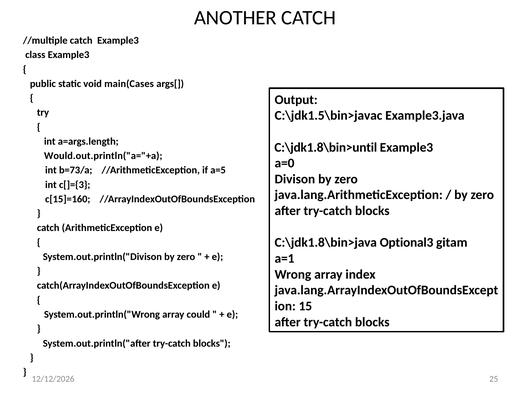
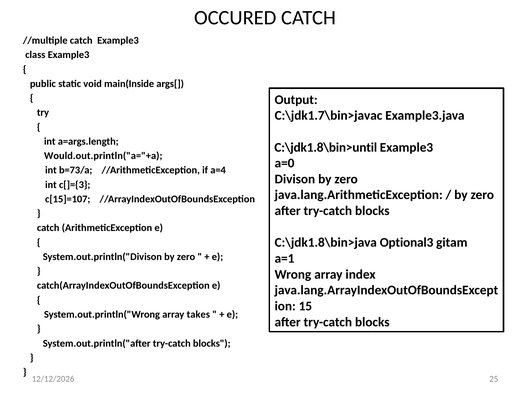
ANOTHER: ANOTHER -> OCCURED (235, 18)
main(Cases: main(Cases -> main(Inside (129, 84)
C:\jdk1.5\bin>javac: C:\jdk1.5\bin>javac -> C:\jdk1.7\bin>javac (328, 116)
a=5: a=5 -> a=4 (218, 170)
c[15]=160: c[15]=160 -> c[15]=107 (68, 199)
could: could -> takes (198, 315)
